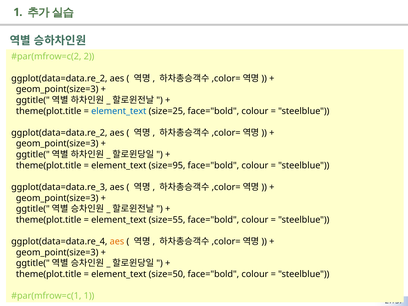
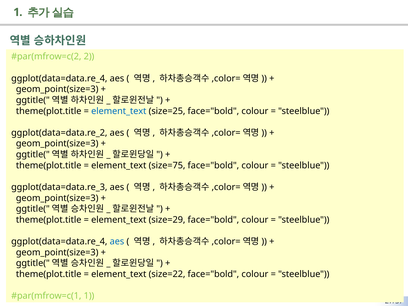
ggplot(data=data.re_2: ggplot(data=data.re_2 -> ggplot(data=data.re_4 (59, 78)
size=95: size=95 -> size=75 (167, 165)
size=55: size=55 -> size=29 (167, 220)
aes colour: orange -> blue (117, 242)
size=50: size=50 -> size=22 (167, 274)
